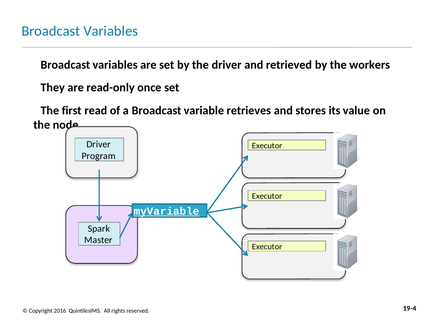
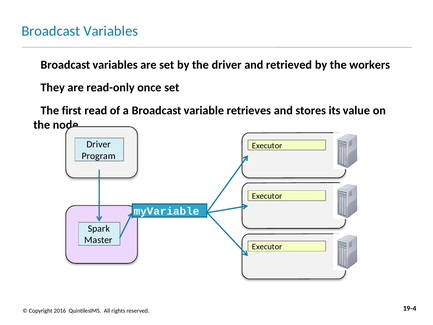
myVariable underline: present -> none (166, 211)
